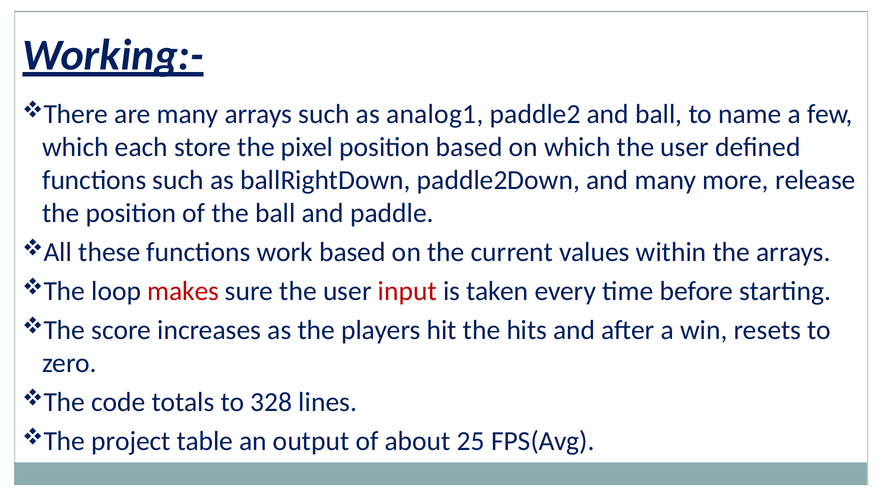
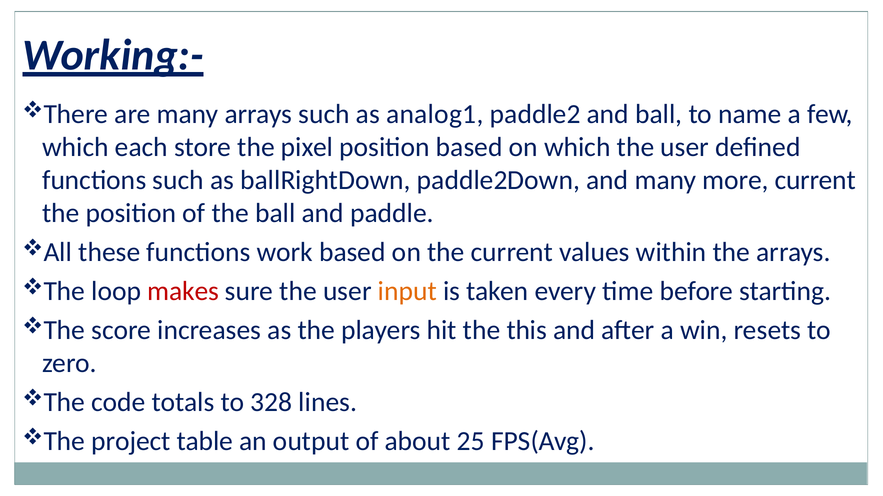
more release: release -> current (815, 180)
input colour: red -> orange (407, 292)
hits: hits -> this (527, 331)
